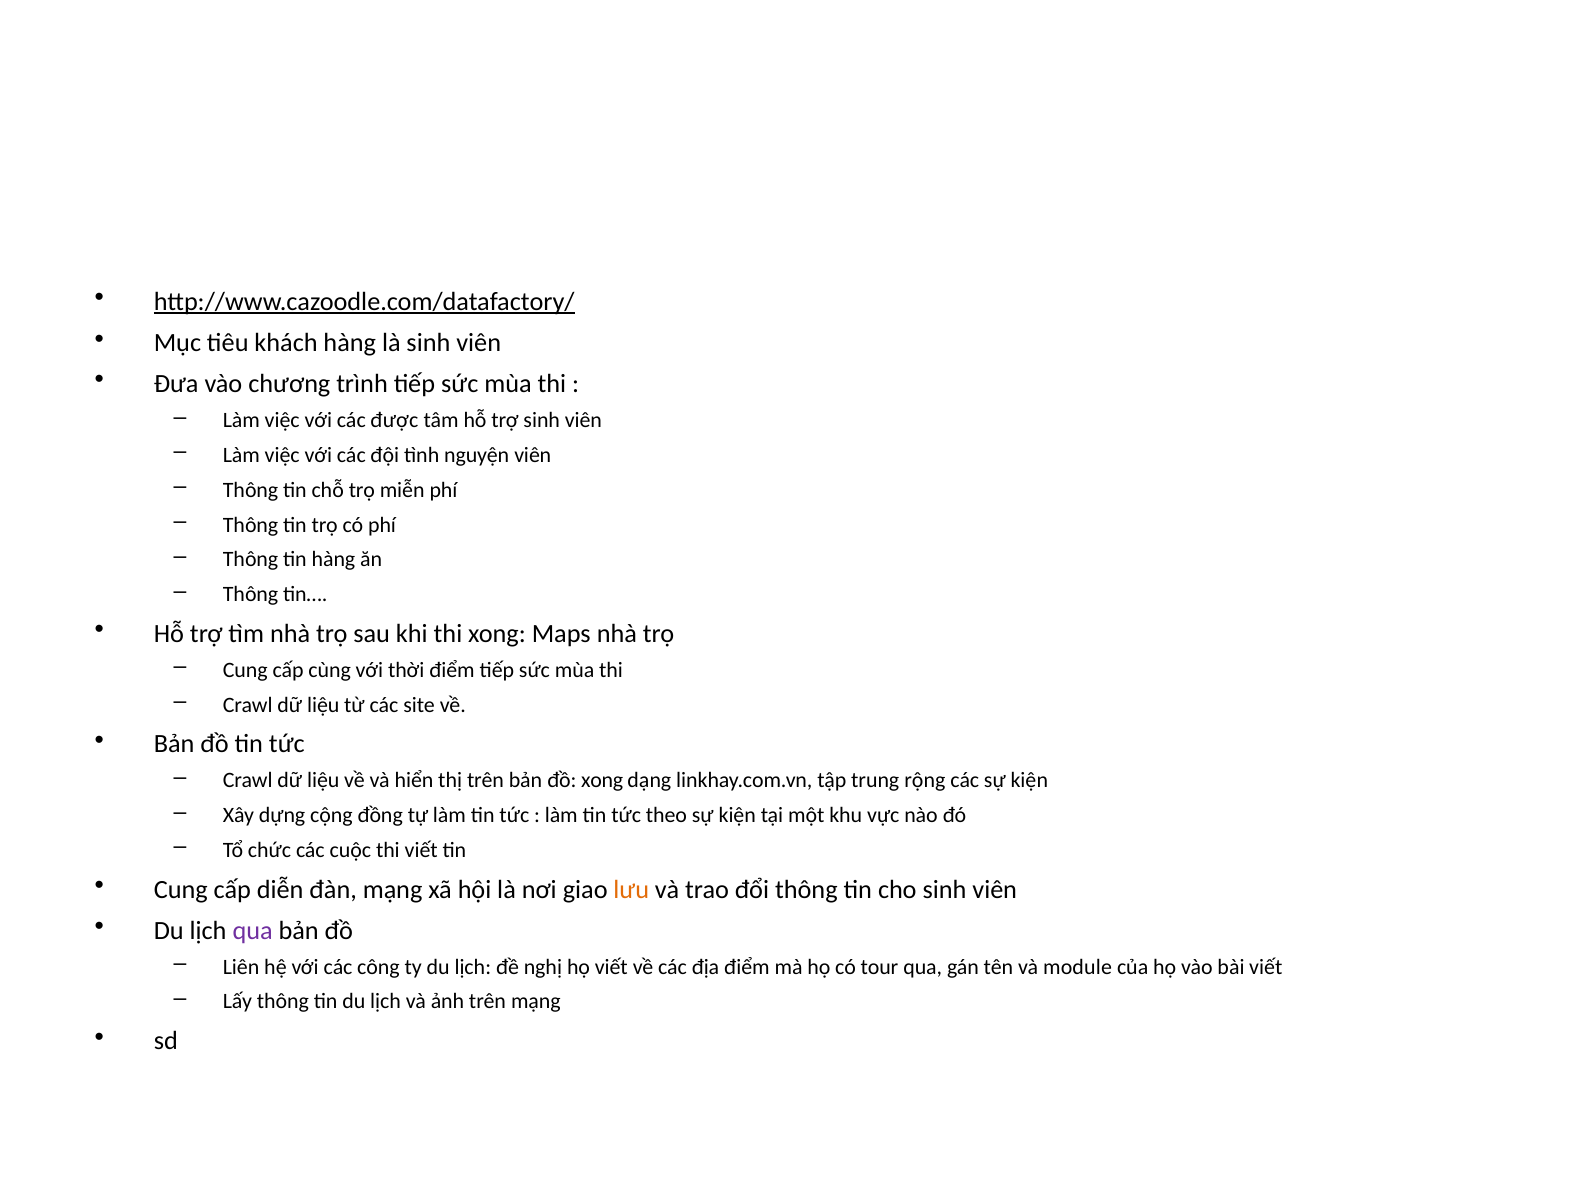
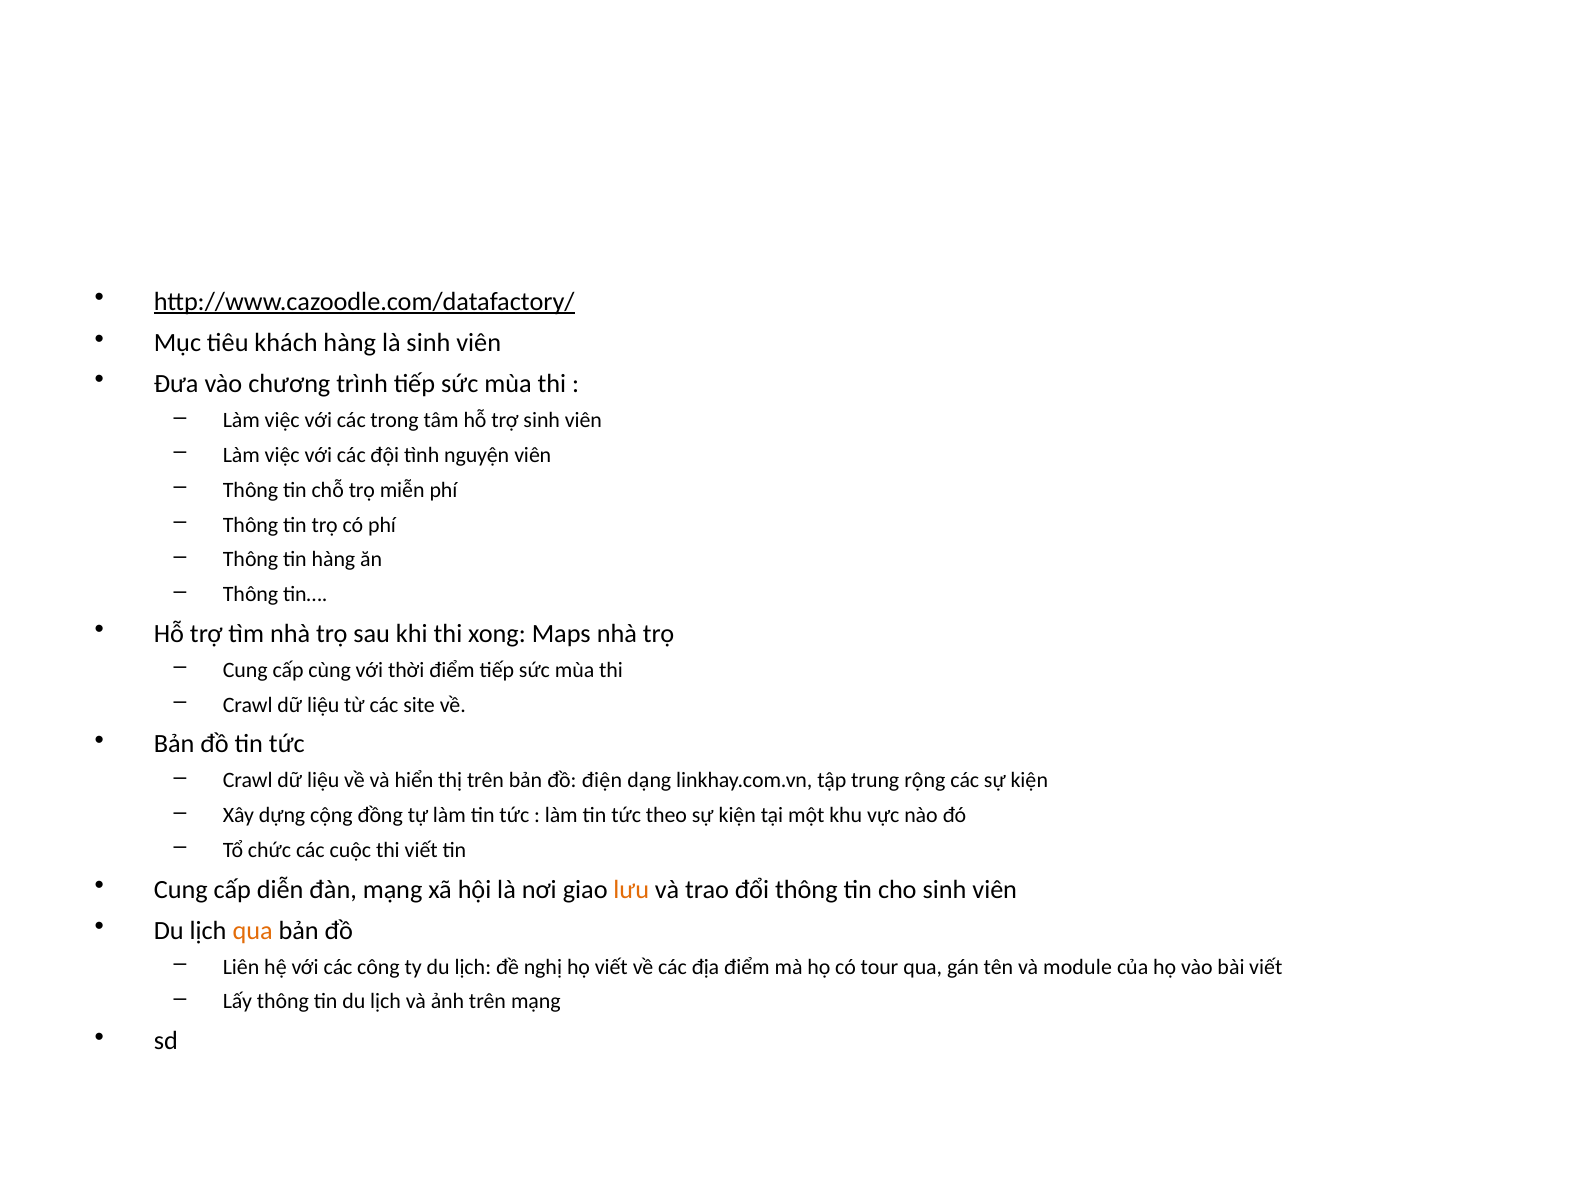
được: được -> trong (395, 421)
đồ xong: xong -> điện (602, 781)
qua colour: purple -> orange (253, 931)
